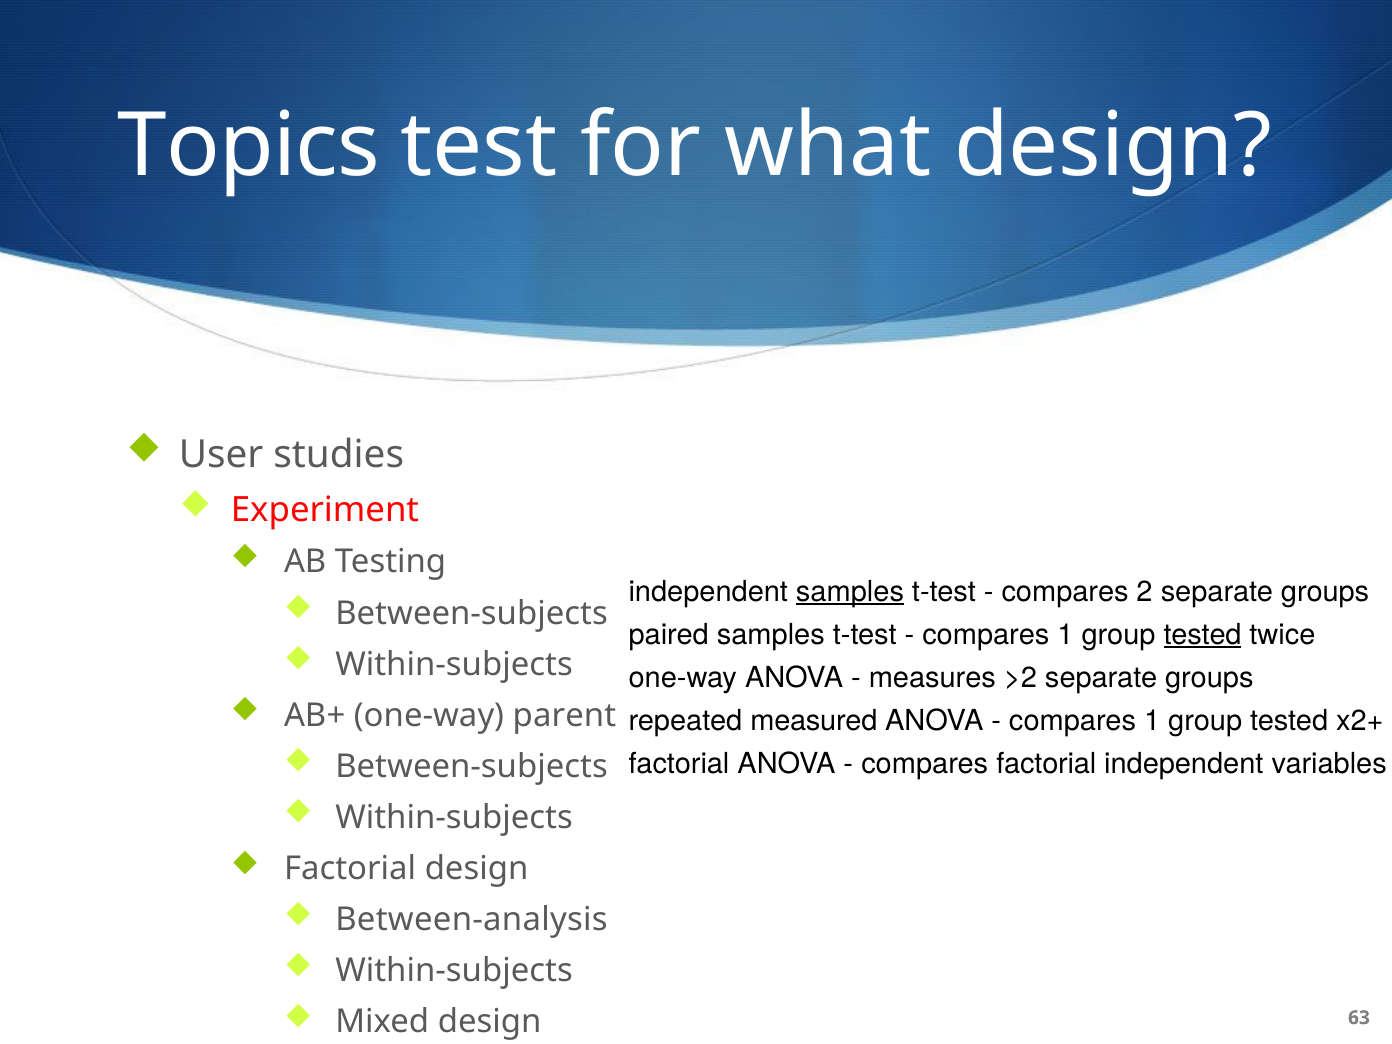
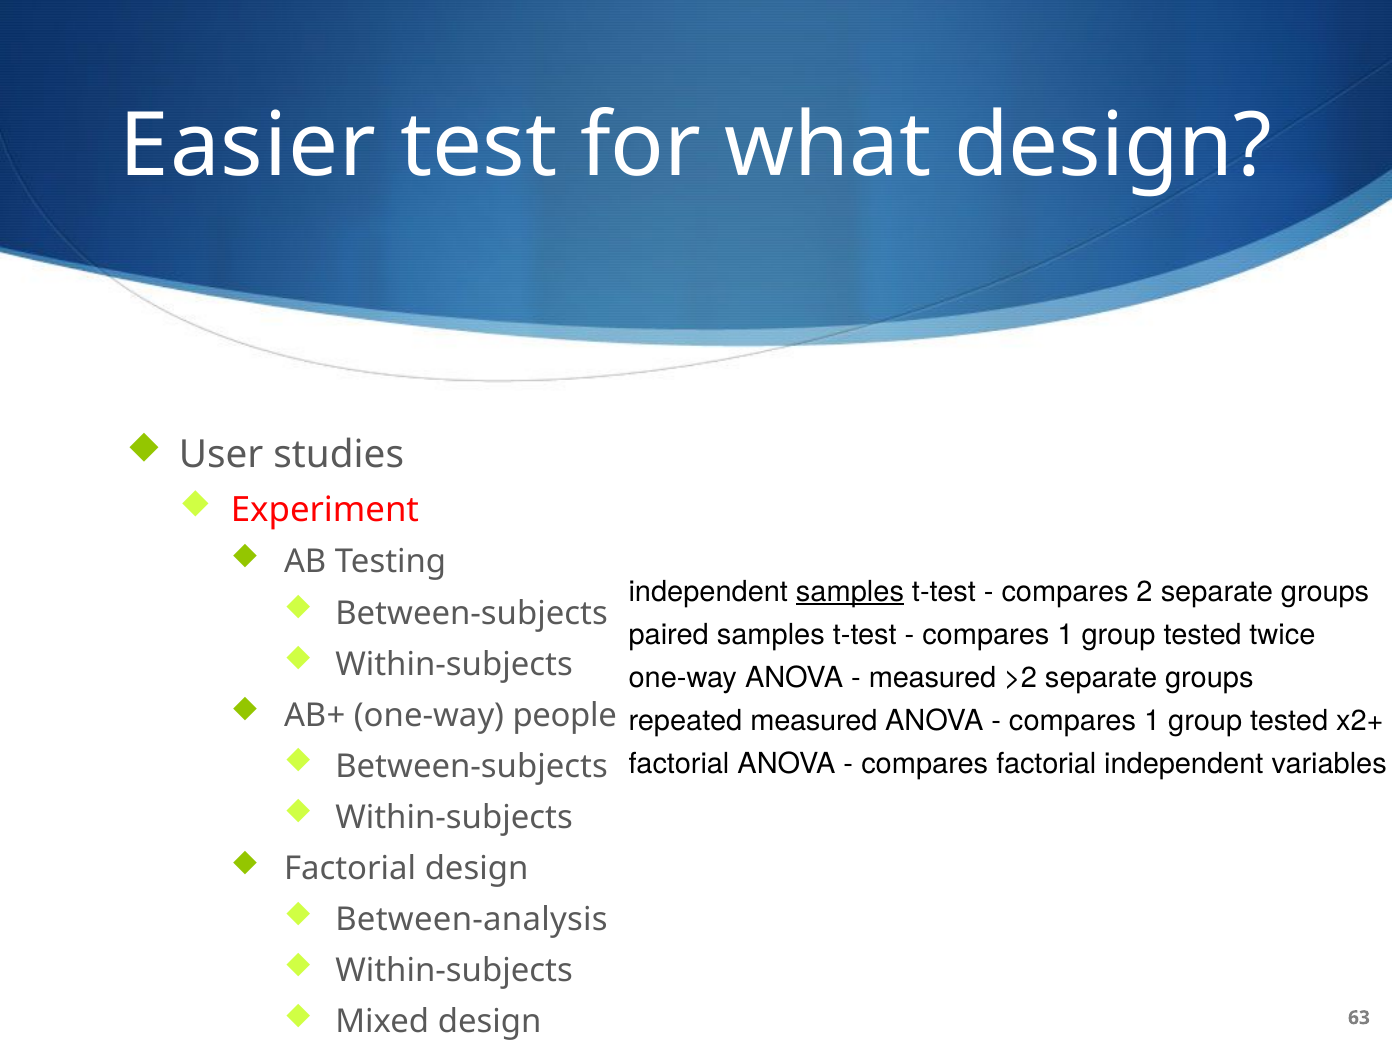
Topics: Topics -> Easier (248, 146)
tested underline: present -> none (1203, 635)
measures: measures -> measured (932, 678)
parent: parent -> people (565, 715)
